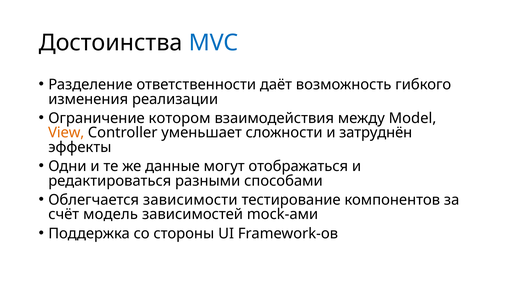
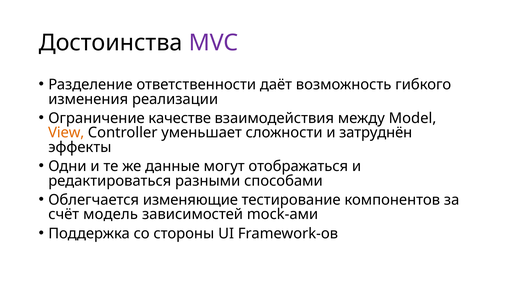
MVC colour: blue -> purple (214, 43)
котором: котором -> качестве (180, 118)
зависимости: зависимости -> изменяющие (190, 200)
